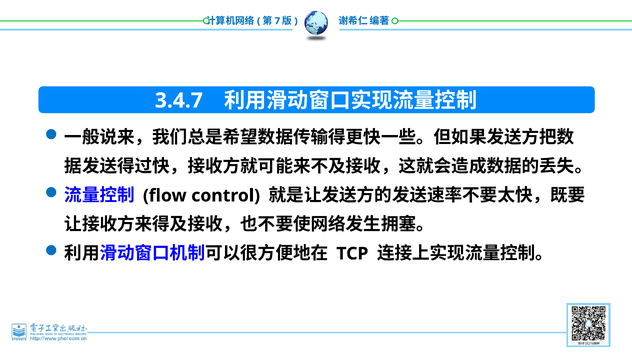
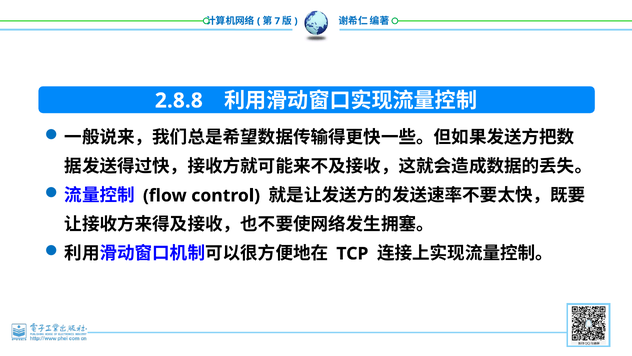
3.4.7: 3.4.7 -> 2.8.8 (179, 100)
